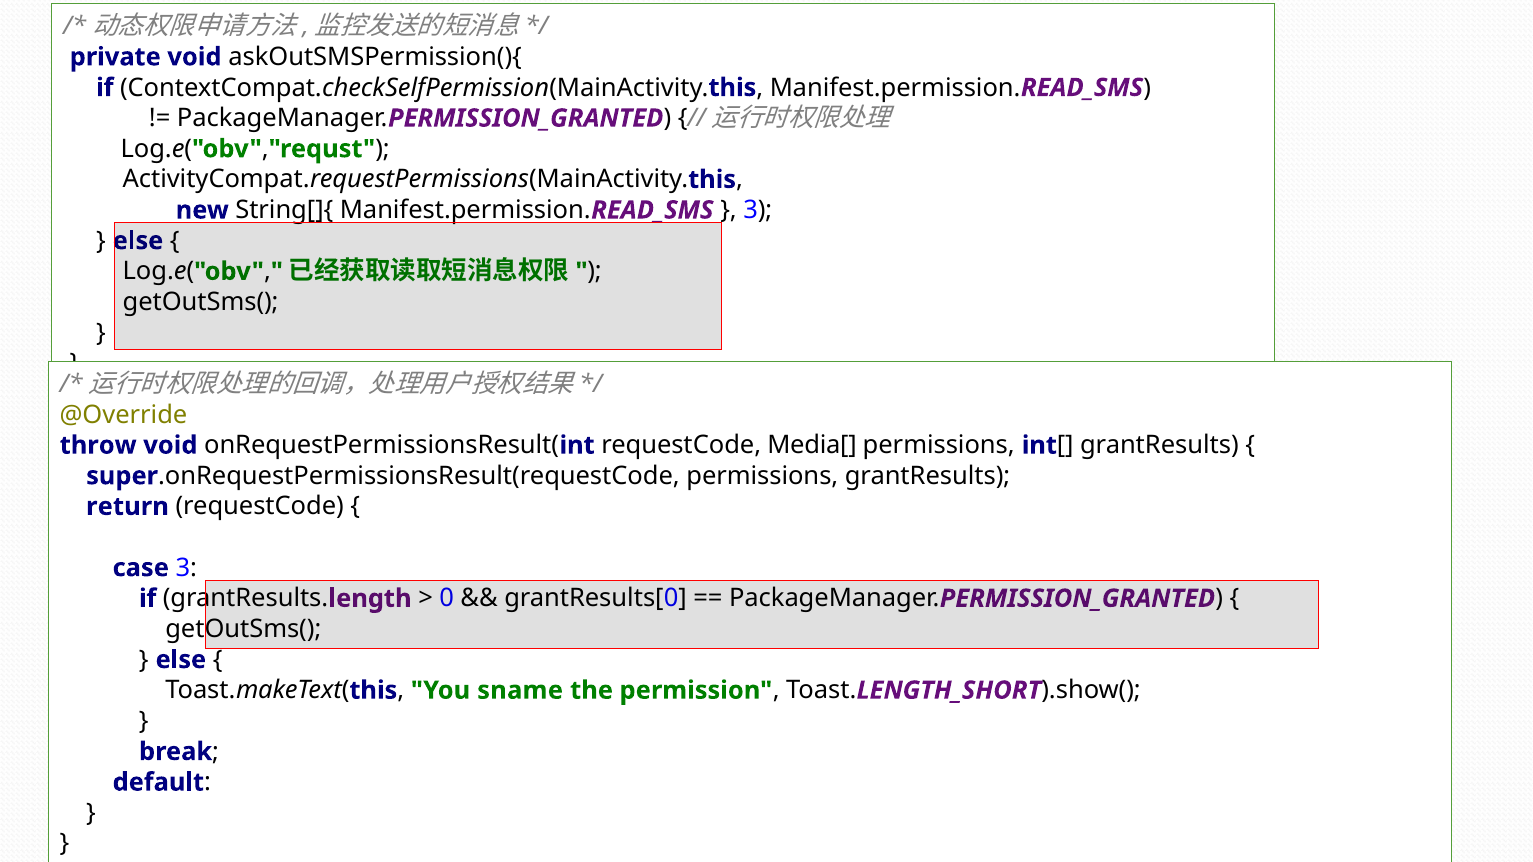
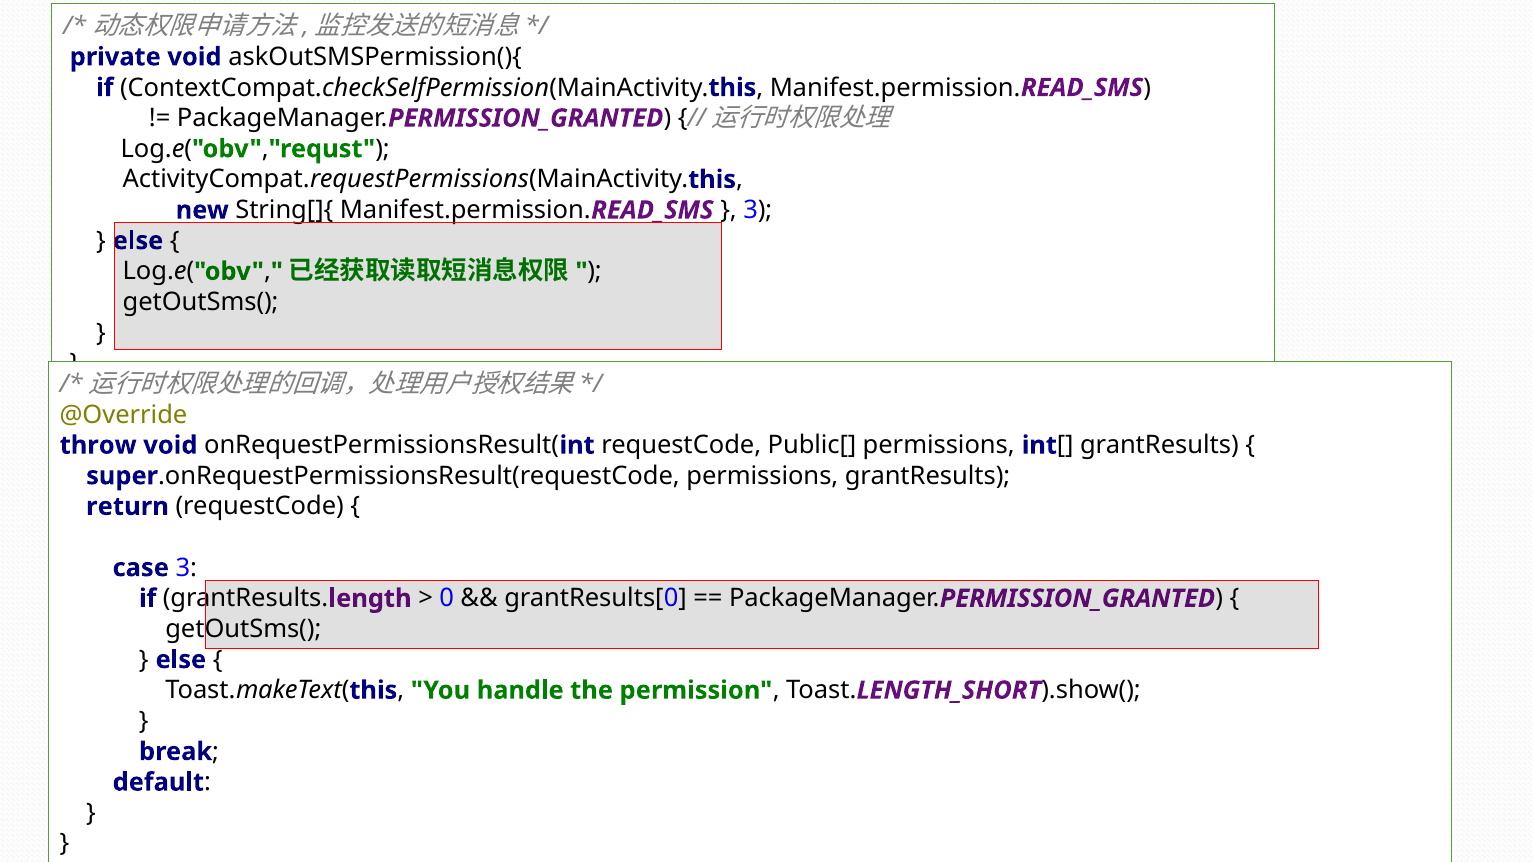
Media[: Media[ -> Public[ (812, 445)
sname: sname -> handle (520, 691)
